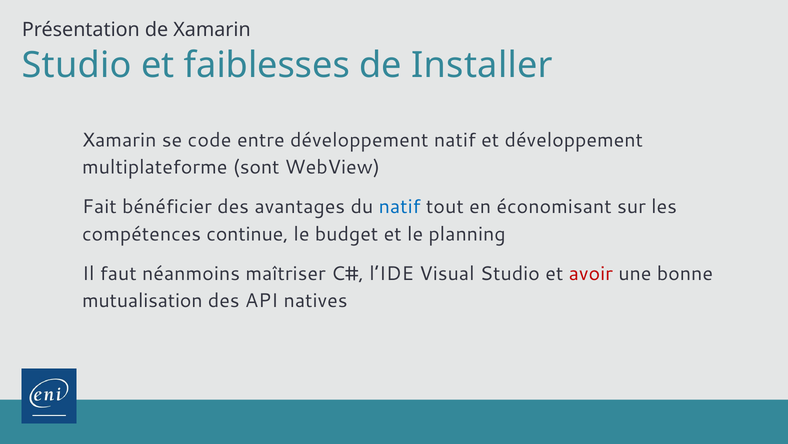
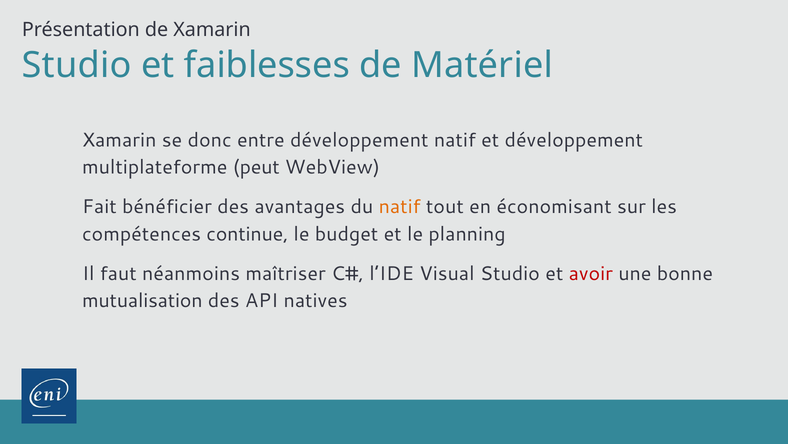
Installer: Installer -> Matériel (482, 65)
code: code -> donc (210, 140)
sont: sont -> peut (256, 167)
natif colour: blue -> orange (400, 207)
